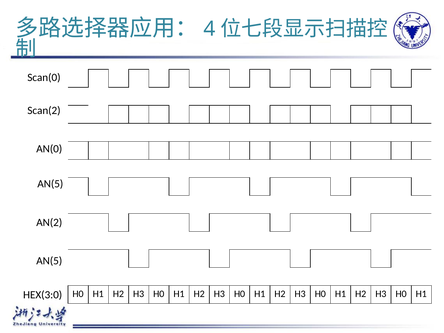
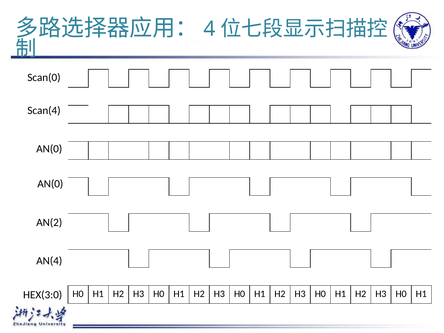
Scan(2: Scan(2 -> Scan(4 (44, 110)
AN(5: AN(5 -> AN(0 (50, 184)
AN(5: AN(5 -> AN(4 (49, 261)
